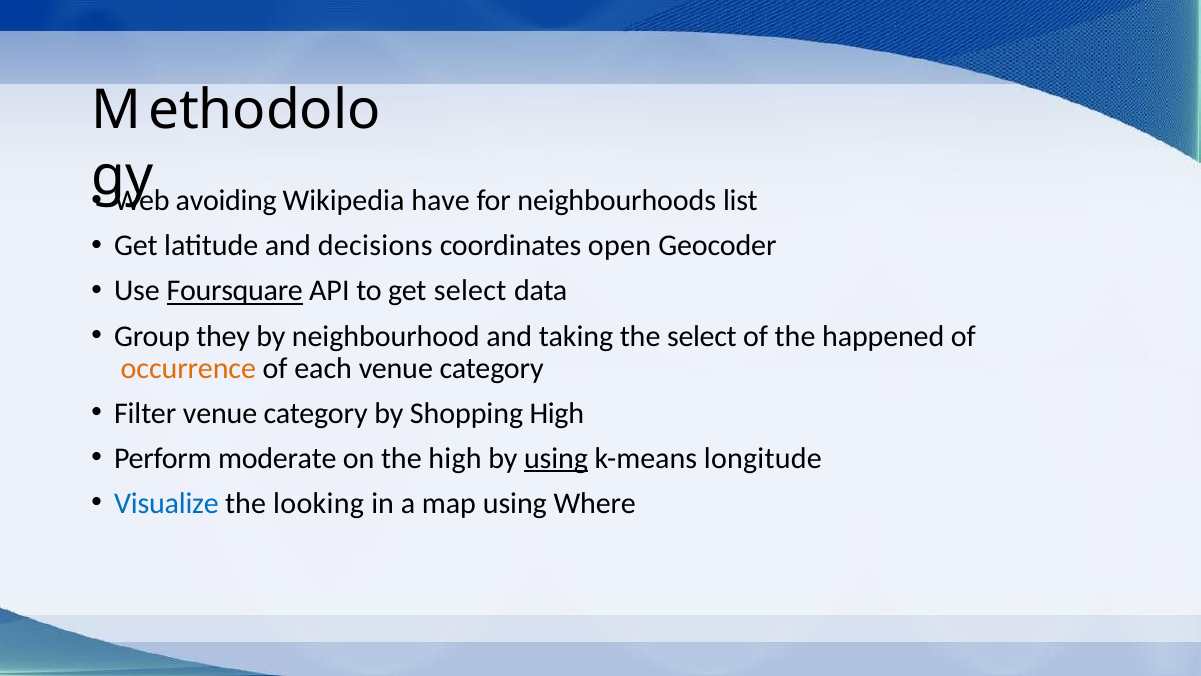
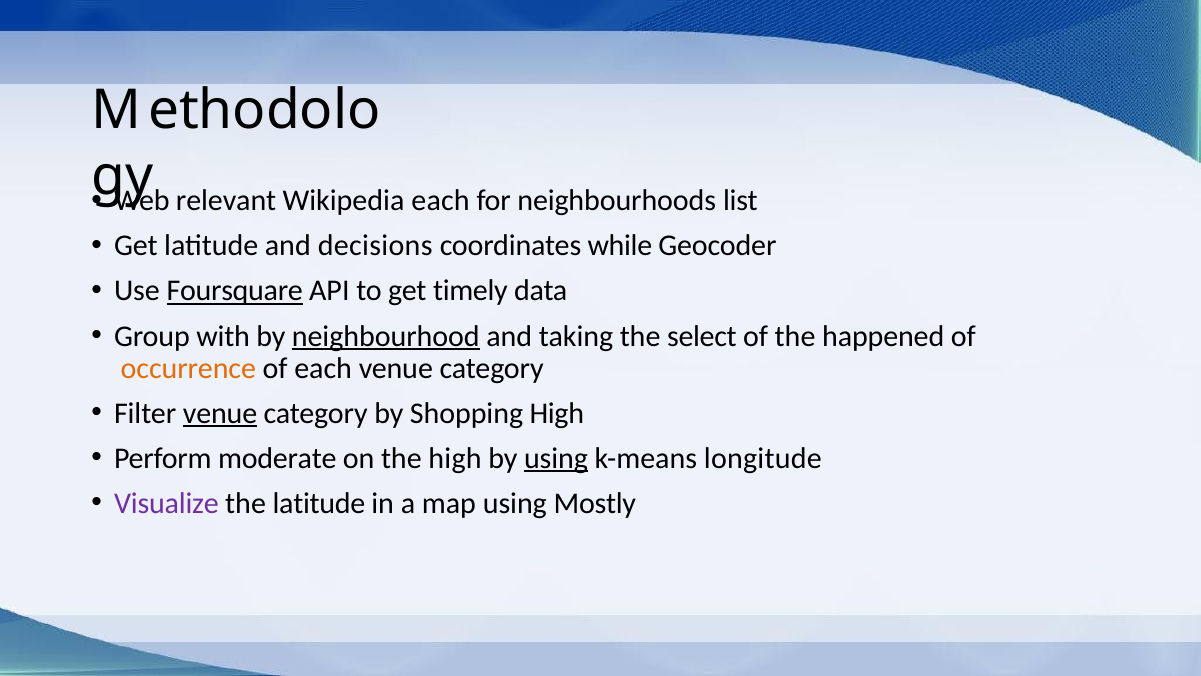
avoiding: avoiding -> relevant (226, 201)
Wikipedia have: have -> each (441, 201)
open: open -> while (620, 246)
get select: select -> timely (470, 291)
they: they -> with (223, 336)
neighbourhood underline: none -> present (386, 336)
venue underline: none -> present (220, 413)
Visualize colour: blue -> purple (166, 503)
the looking: looking -> latitude (319, 503)
Where: Where -> Mostly (595, 503)
